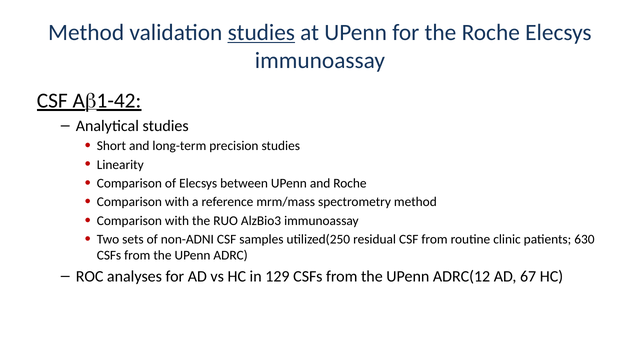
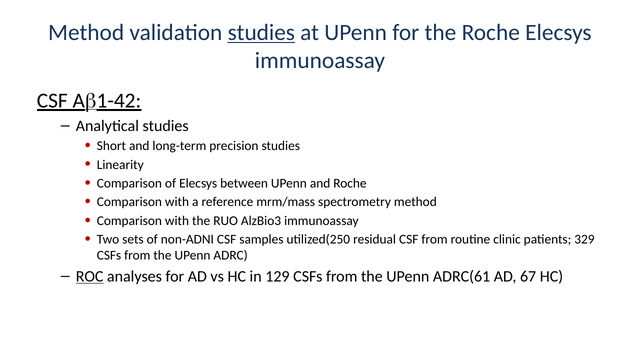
630: 630 -> 329 (584, 239)
ROC underline: none -> present (90, 276)
ADRC(12: ADRC(12 -> ADRC(61 (462, 276)
